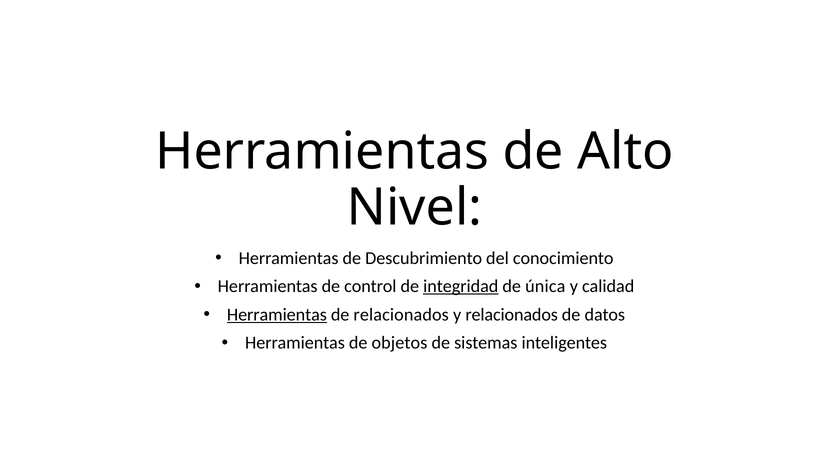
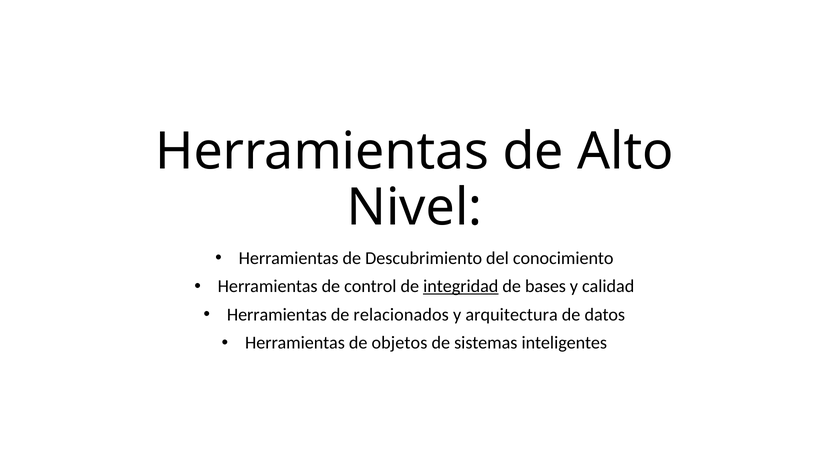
única: única -> bases (545, 286)
Herramientas underline: present -> none (277, 314)
y relacionados: relacionados -> arquitectura (512, 314)
